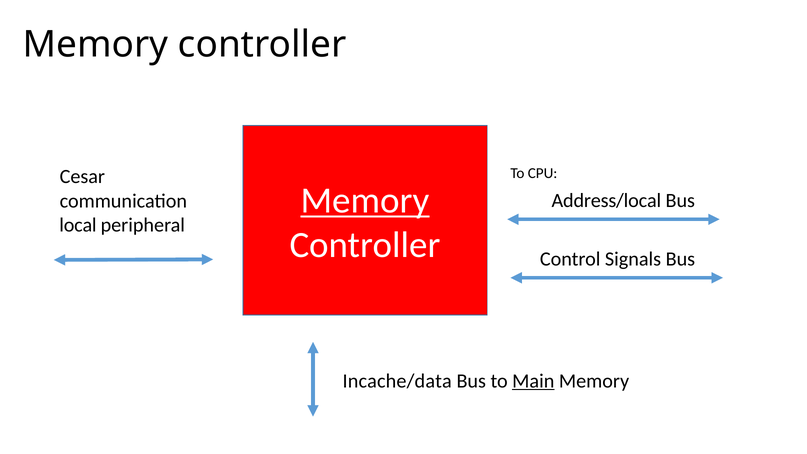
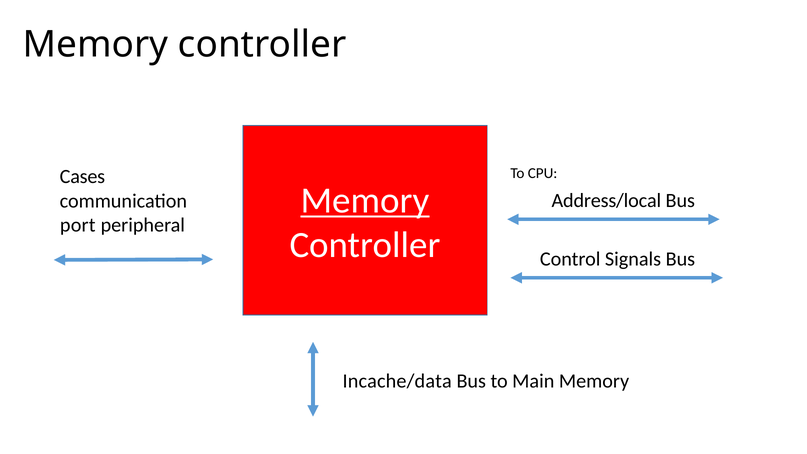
Cesar: Cesar -> Cases (82, 177)
local: local -> port (78, 225)
Main underline: present -> none (533, 381)
